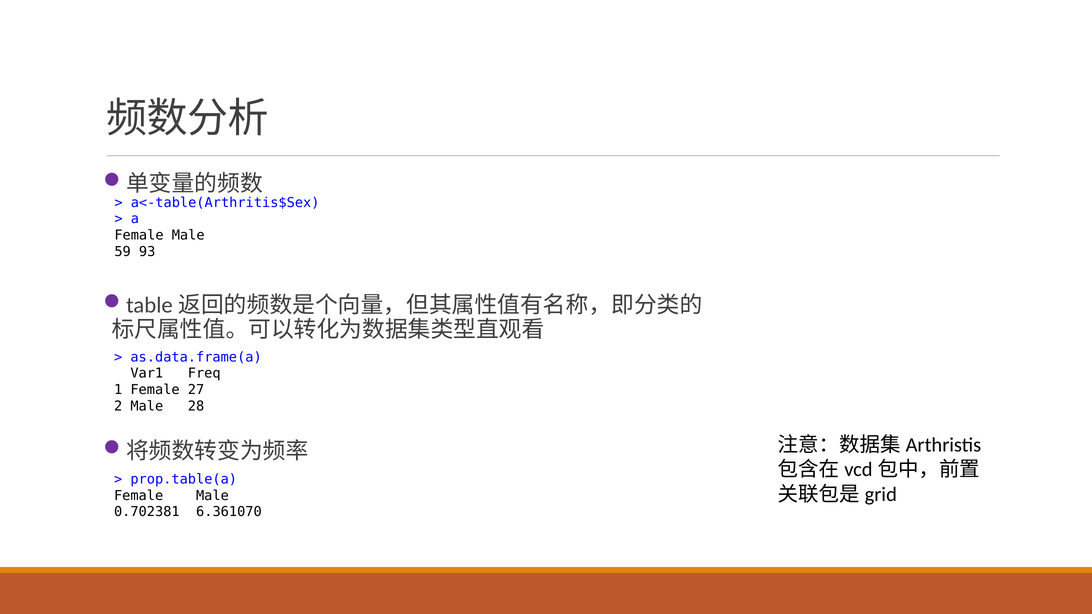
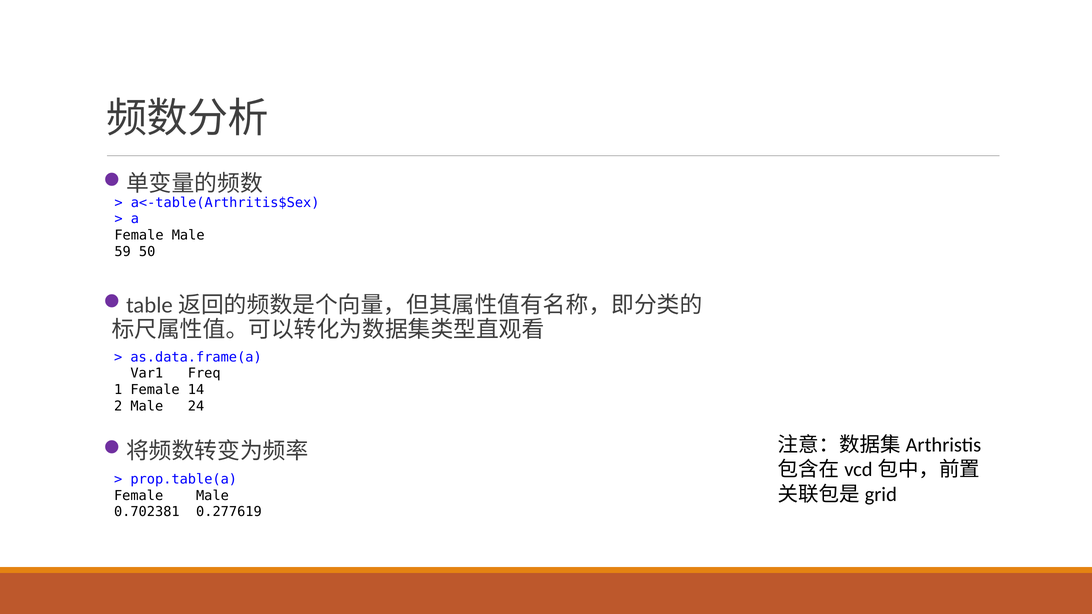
93: 93 -> 50 (147, 252)
27: 27 -> 14 (196, 390)
28: 28 -> 24 (196, 406)
6.361070: 6.361070 -> 0.277619 (229, 512)
